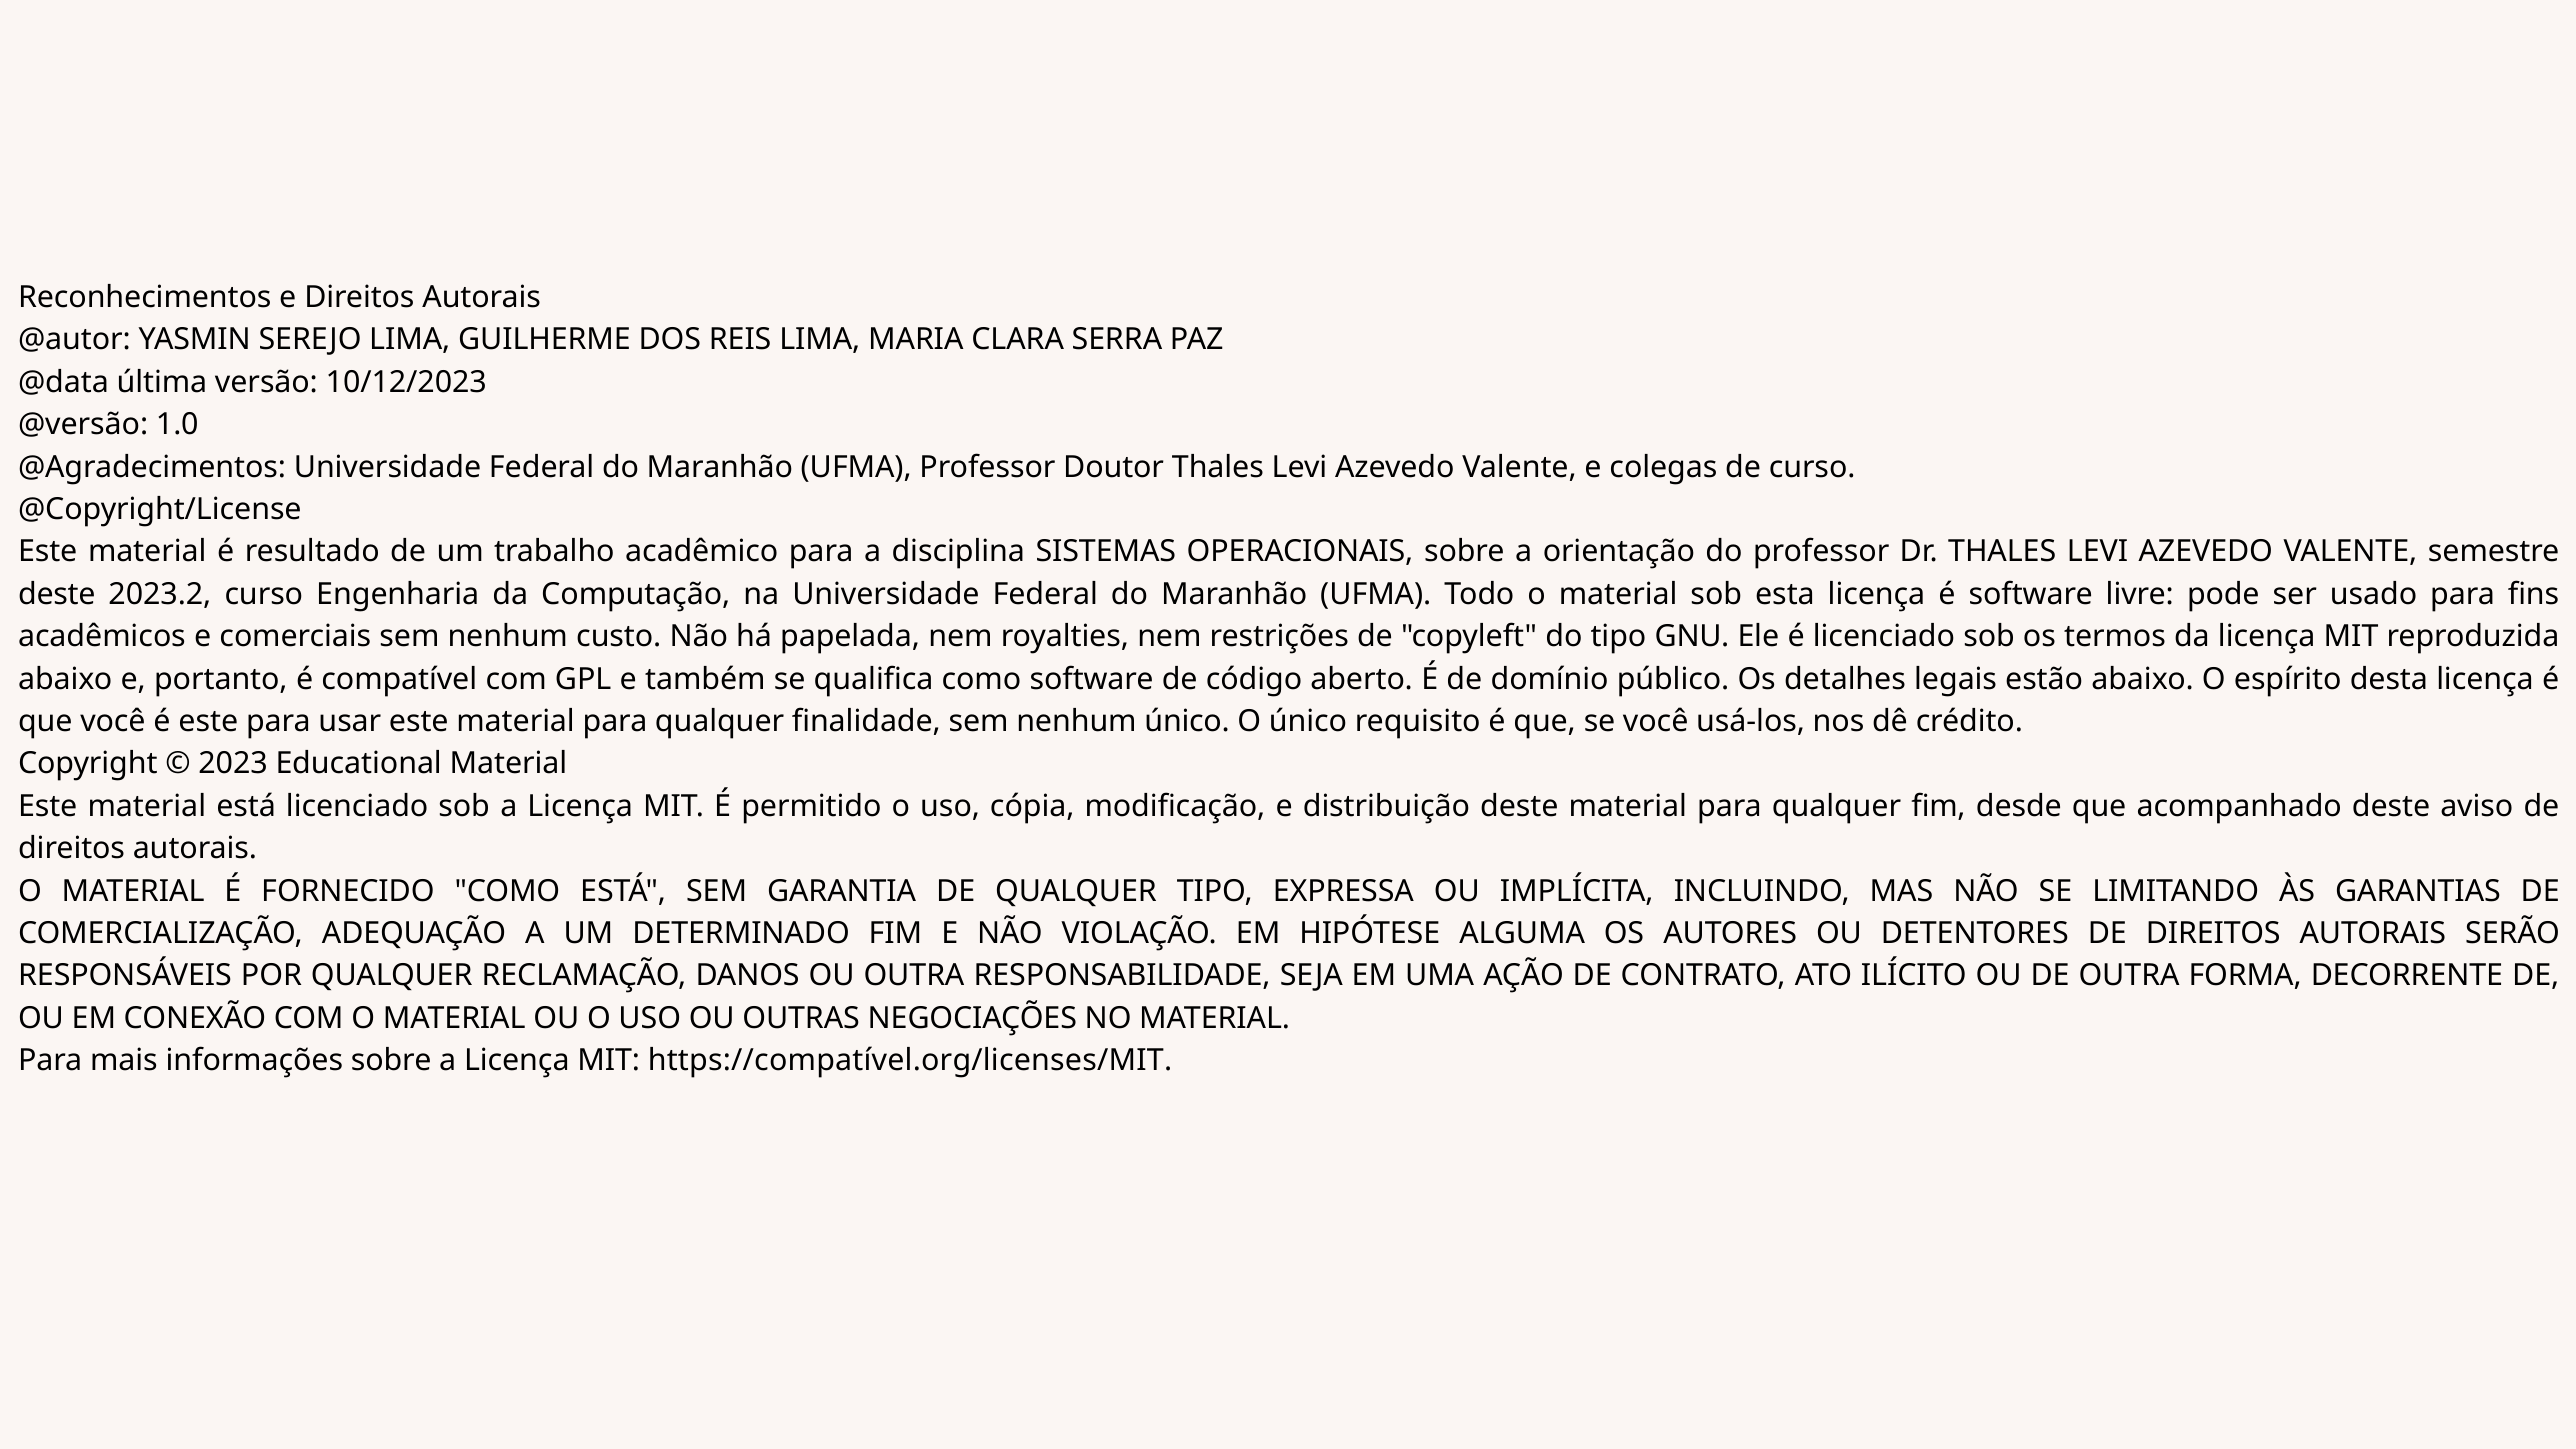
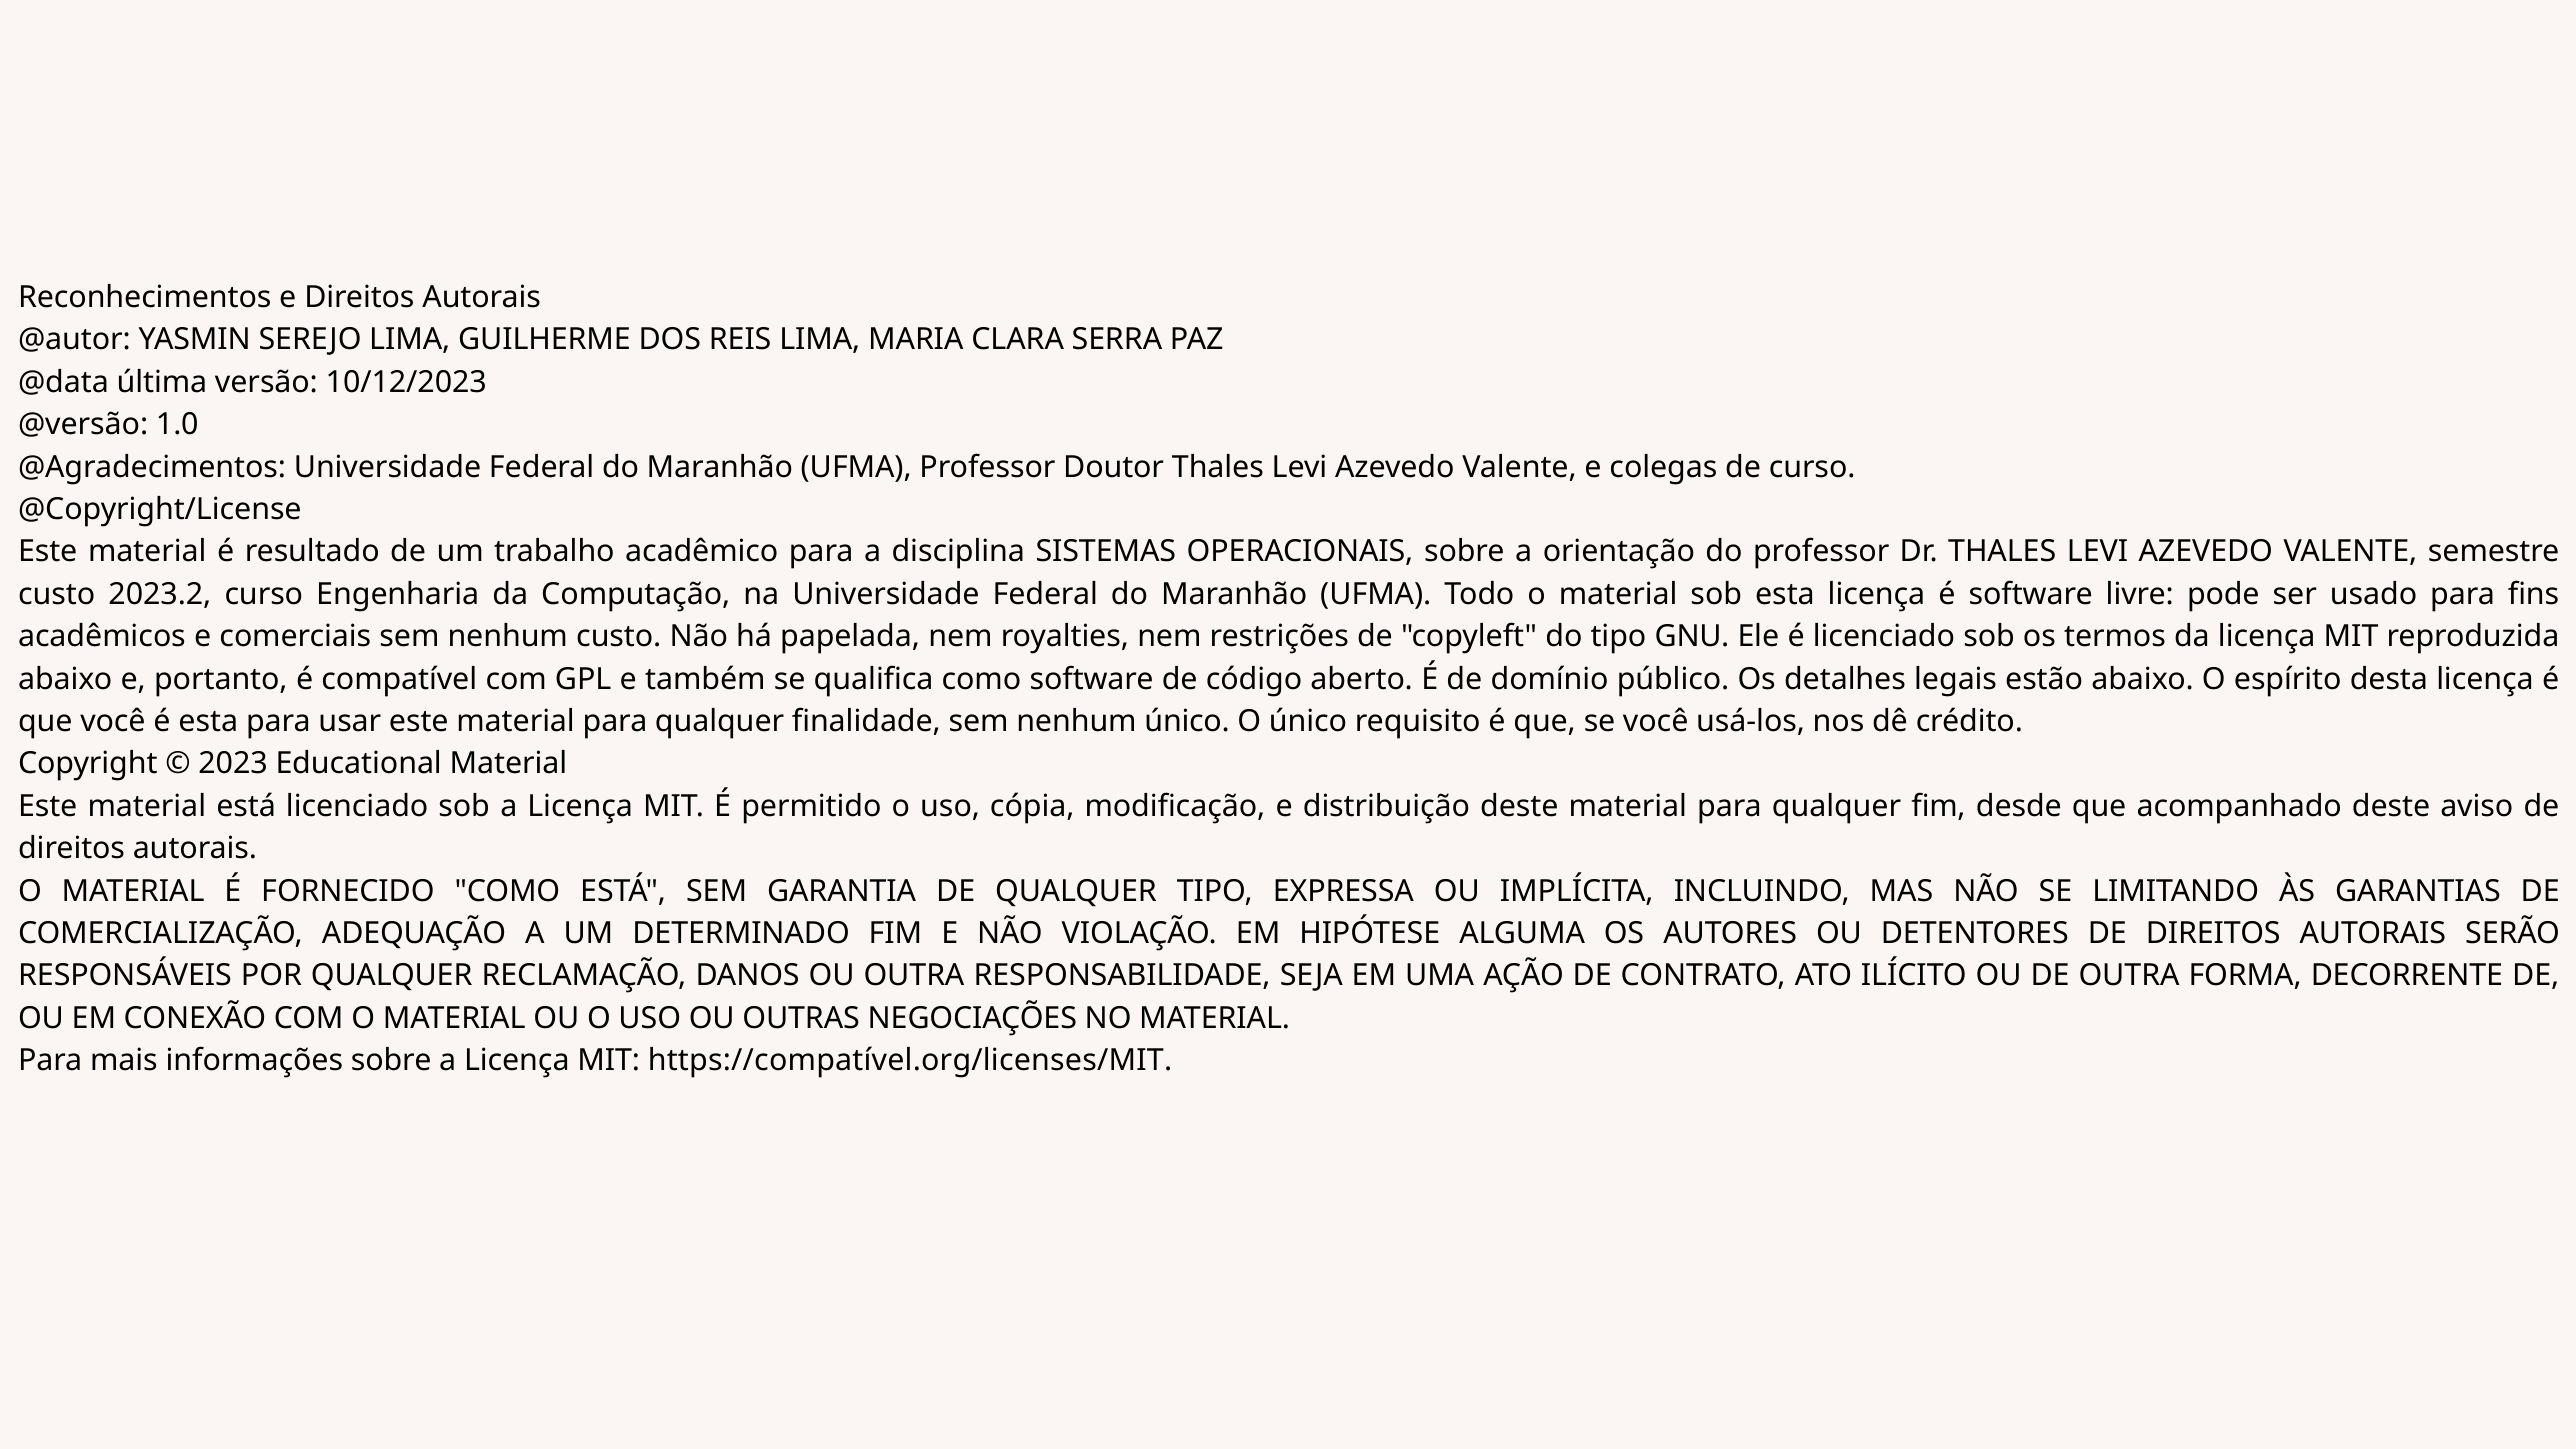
deste: deste -> custo (57, 594)
é este: este -> esta (208, 721)
